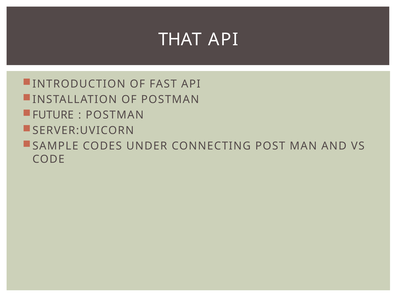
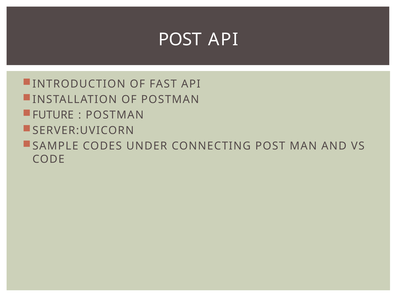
THAT: THAT -> POST (180, 40)
